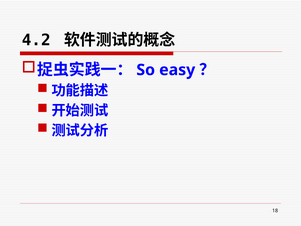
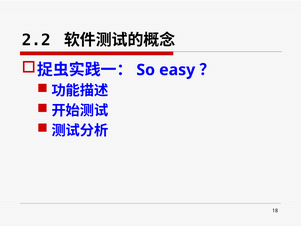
4.2: 4.2 -> 2.2 (36, 40)
